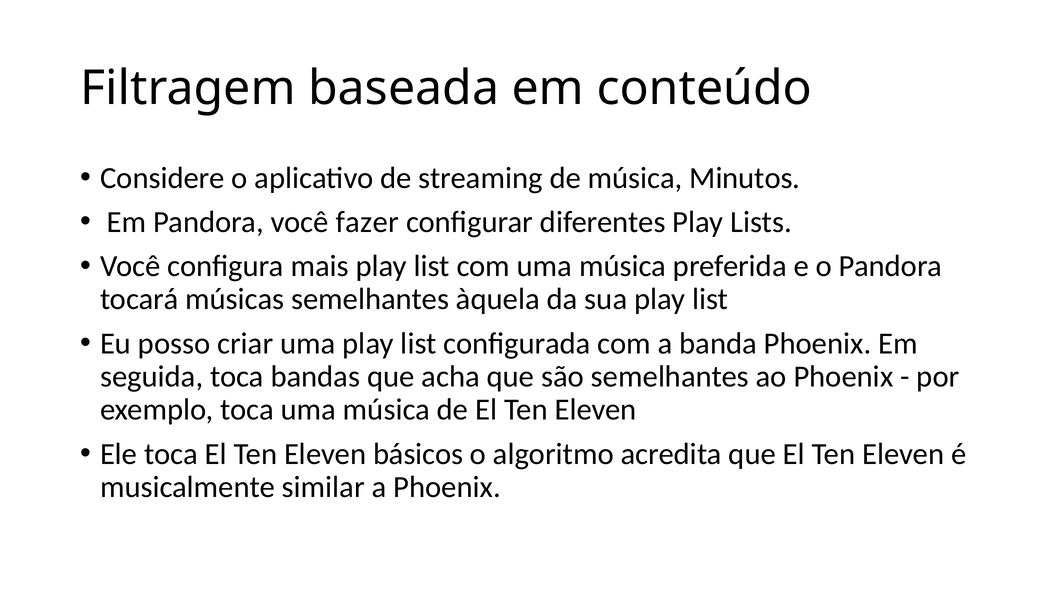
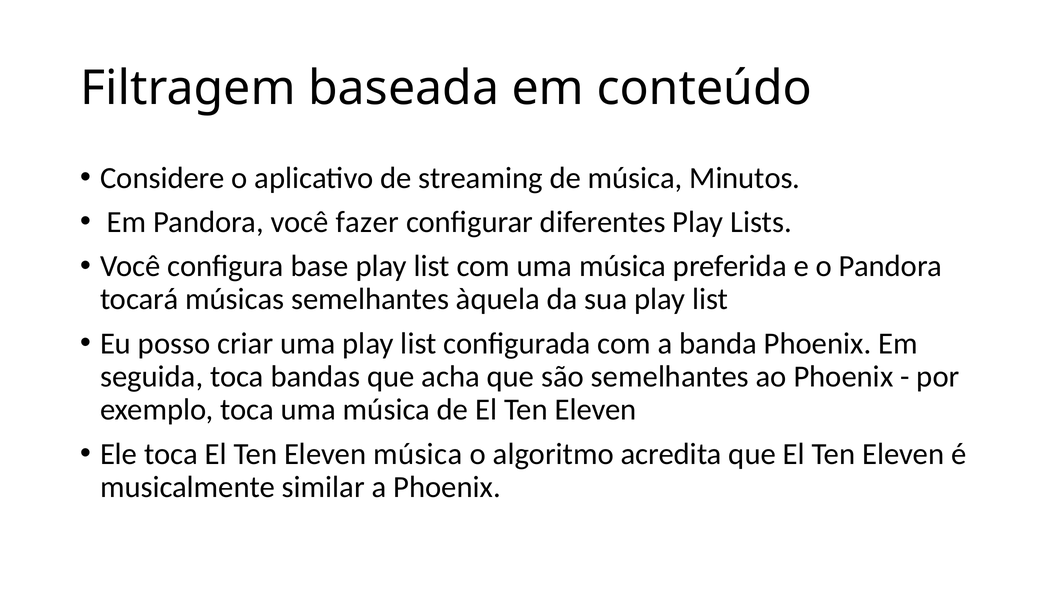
mais: mais -> base (320, 266)
Eleven básicos: básicos -> música (418, 454)
